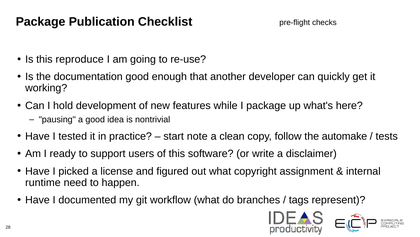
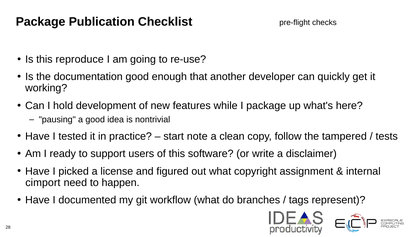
automake: automake -> tampered (344, 136)
runtime: runtime -> cimport (43, 182)
